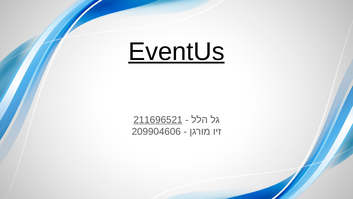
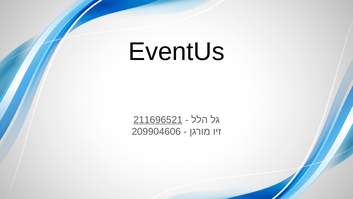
EventUs underline: present -> none (176, 52)
